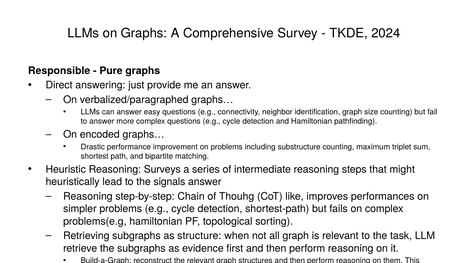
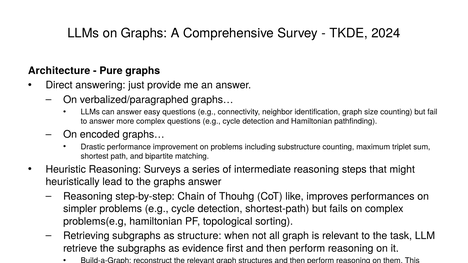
Responsible: Responsible -> Architecture (59, 71)
the signals: signals -> graphs (169, 182)
